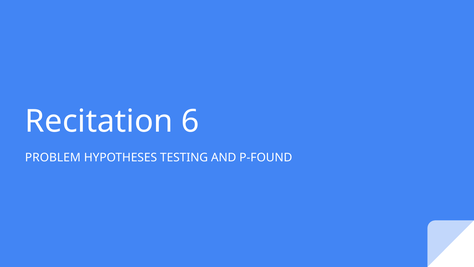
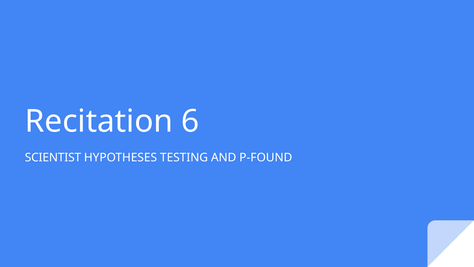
PROBLEM: PROBLEM -> SCIENTIST (53, 157)
